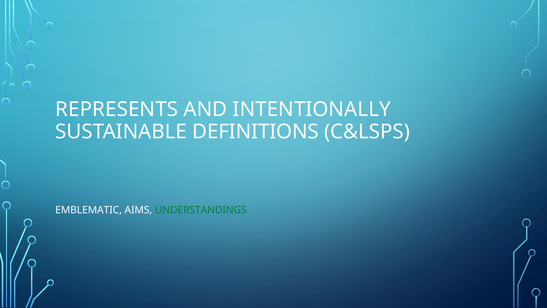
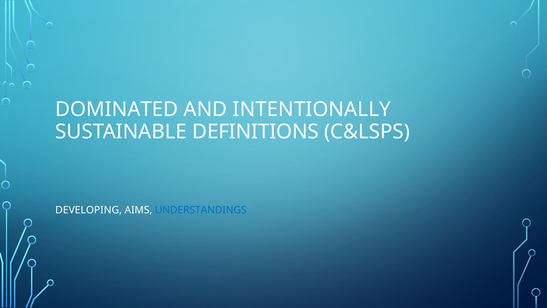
REPRESENTS: REPRESENTS -> DOMINATED (117, 109)
EMBLEMATIC: EMBLEMATIC -> DEVELOPING (89, 210)
UNDERSTANDINGS colour: green -> blue (201, 210)
